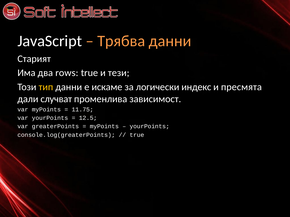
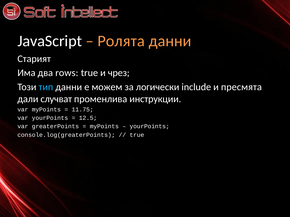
Трябва: Трябва -> Ролята (121, 41)
тези: тези -> чрез (119, 73)
тип colour: yellow -> light blue (46, 87)
искаме: искаме -> можем (107, 87)
индекс: индекс -> include (196, 87)
зависимост: зависимост -> инструкции (155, 99)
